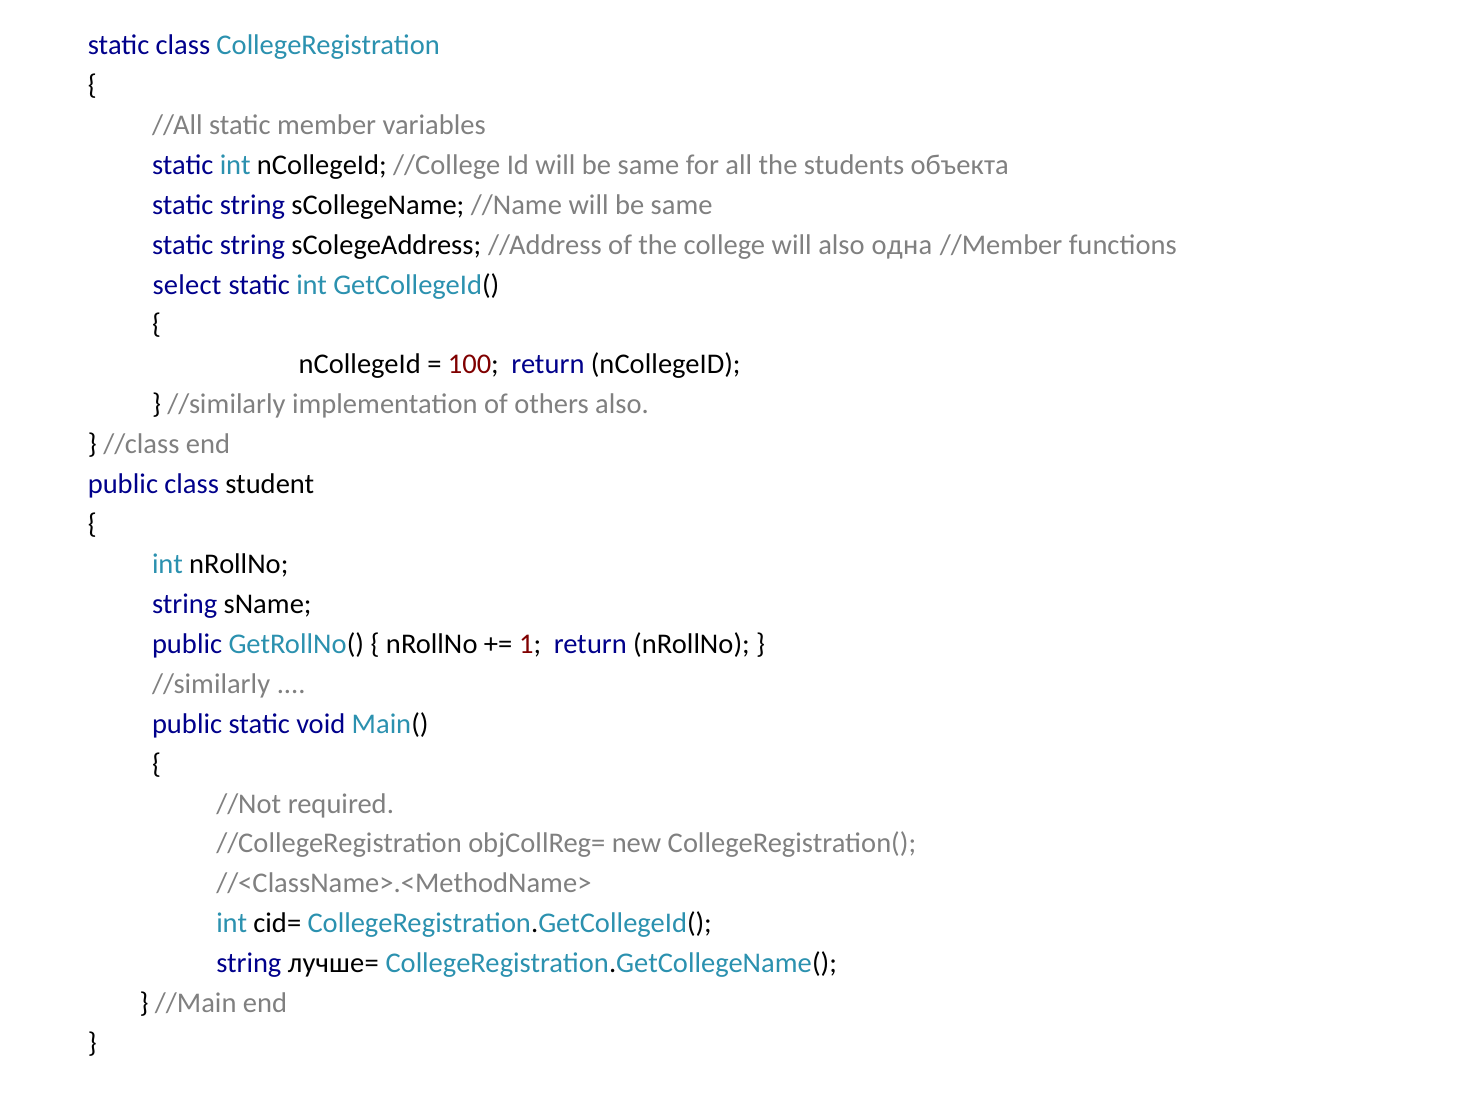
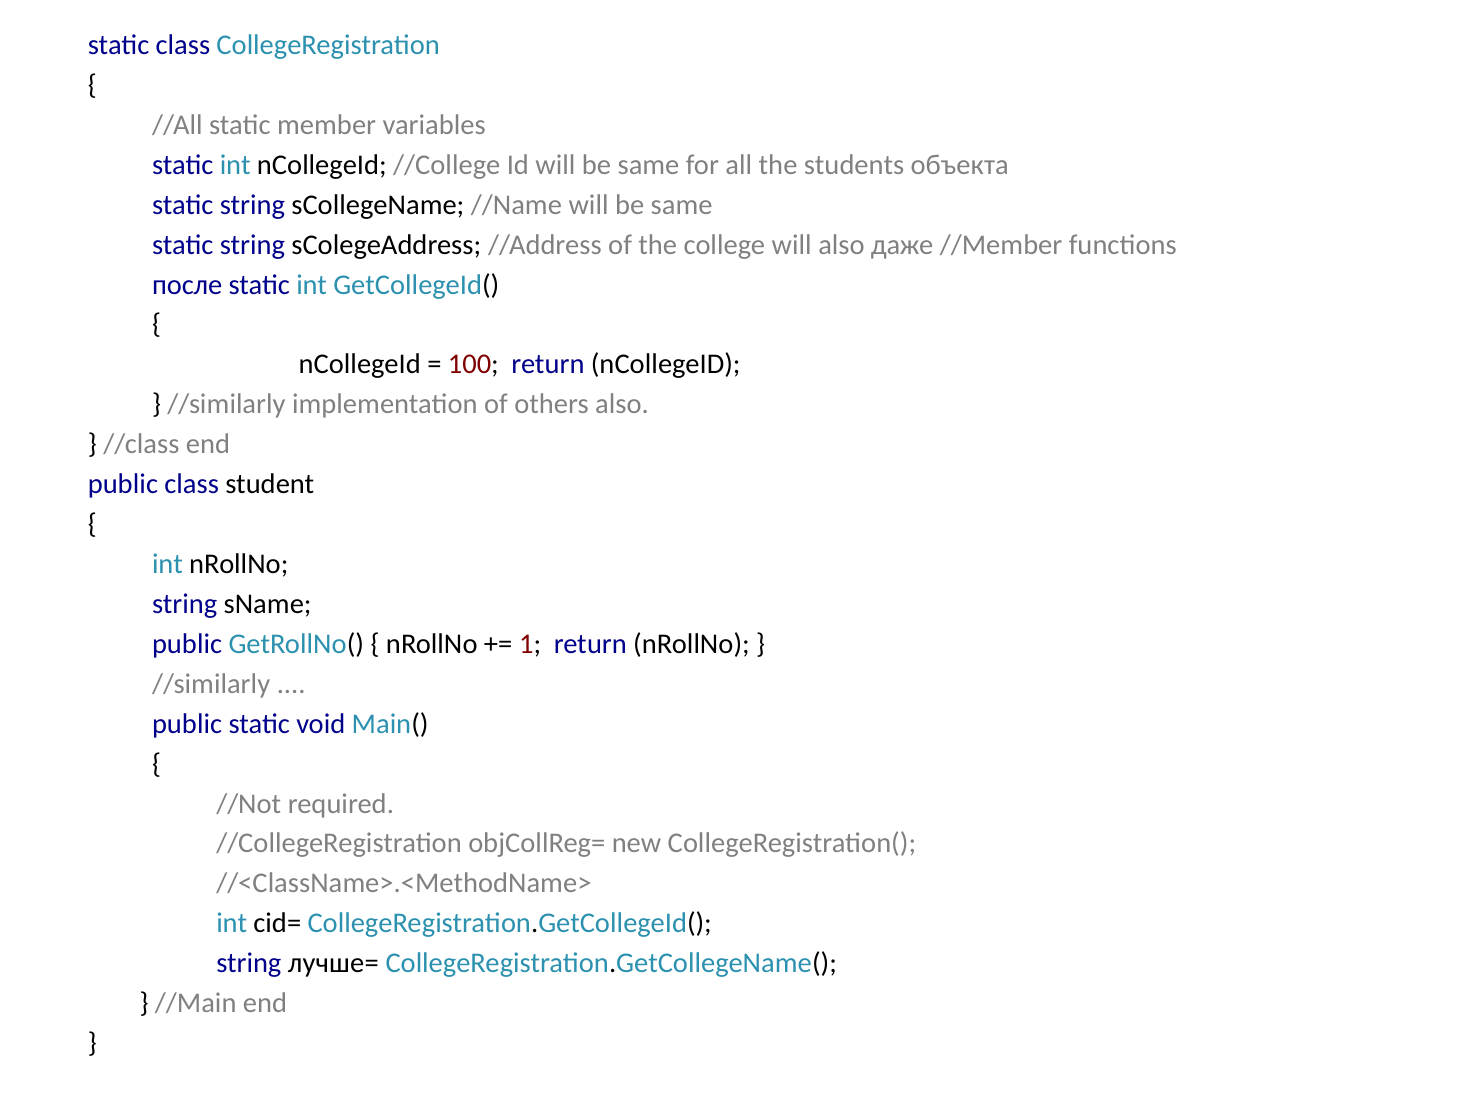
одна: одна -> даже (902, 245)
select: select -> после (187, 285)
